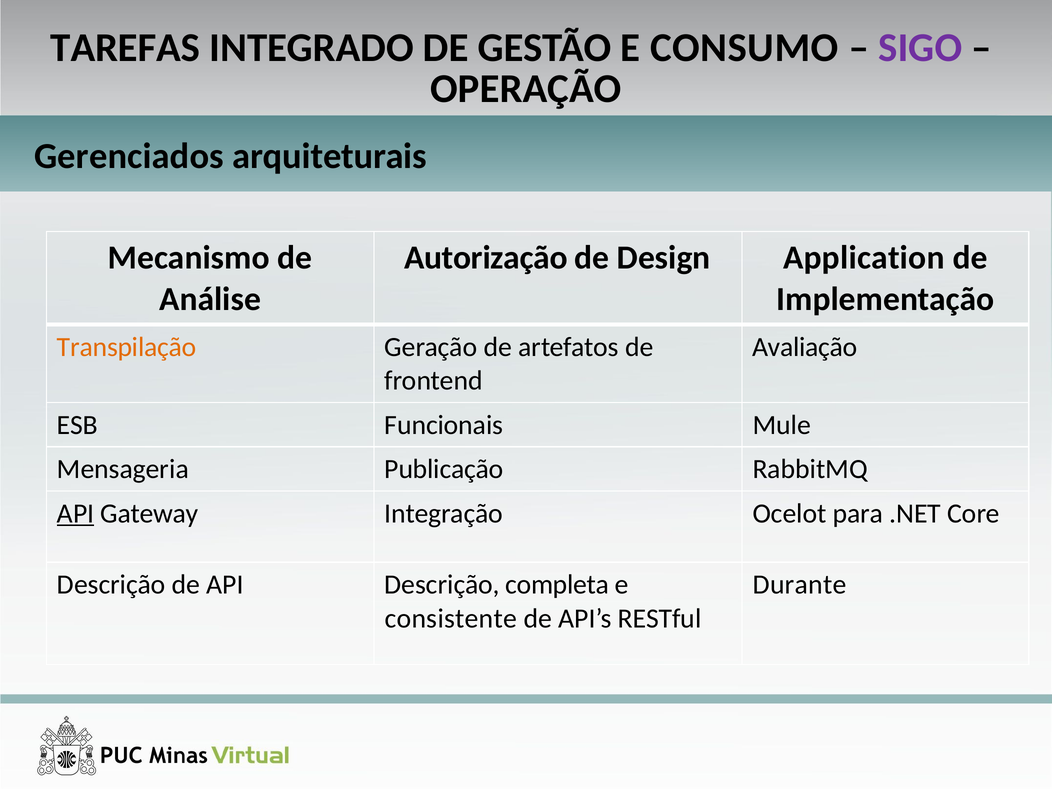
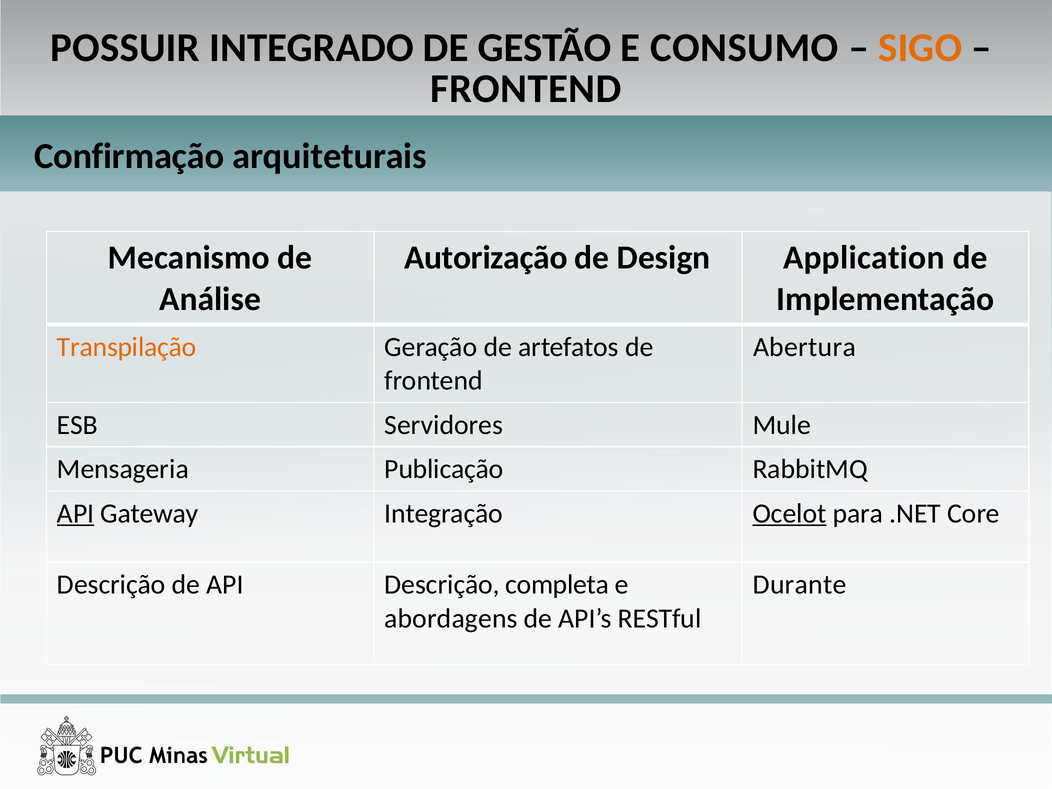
TAREFAS: TAREFAS -> POSSUIR (125, 48)
SIGO colour: purple -> orange (920, 48)
OPERAÇÃO: OPERAÇÃO -> FRONTEND (526, 89)
Gerenciados: Gerenciados -> Confirmação (129, 156)
Avaliação: Avaliação -> Abertura (804, 347)
Funcionais: Funcionais -> Servidores (444, 425)
Ocelot underline: none -> present (790, 513)
consistente: consistente -> abordagens (451, 618)
